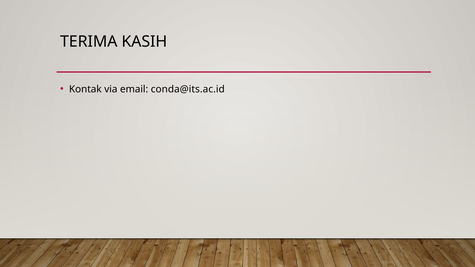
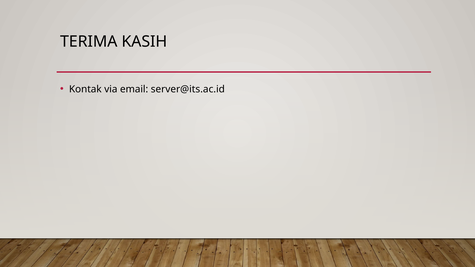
conda@its.ac.id: conda@its.ac.id -> server@its.ac.id (188, 89)
